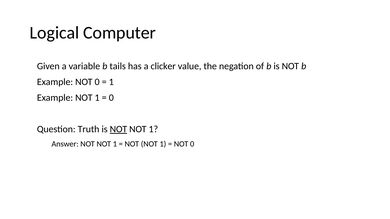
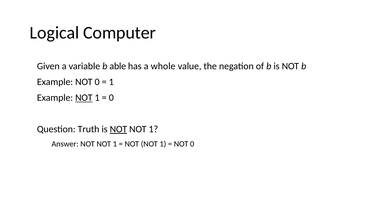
tails: tails -> able (118, 66)
clicker: clicker -> whole (163, 66)
NOT underline: none -> present (84, 98)
